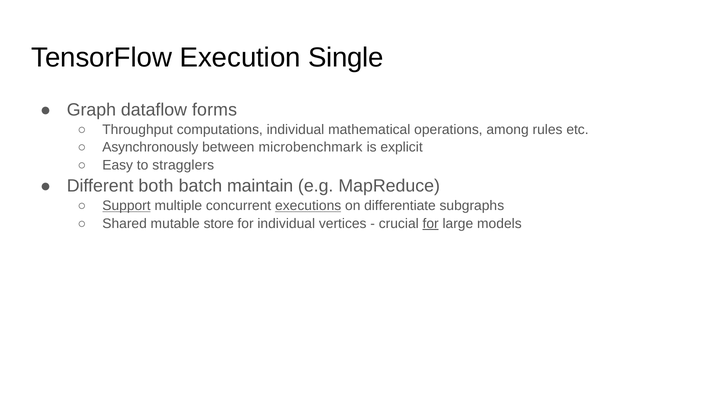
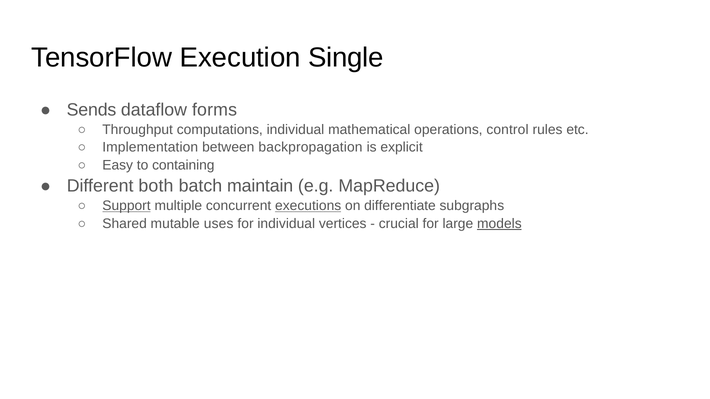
Graph: Graph -> Sends (92, 110)
among: among -> control (507, 130)
Asynchronously: Asynchronously -> Implementation (150, 148)
microbenchmark: microbenchmark -> backpropagation (310, 148)
stragglers: stragglers -> containing (183, 165)
store: store -> uses (219, 224)
for underline: present -> none (431, 224)
models underline: none -> present (499, 224)
